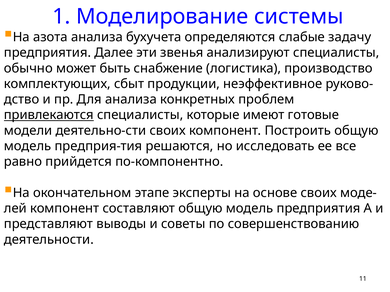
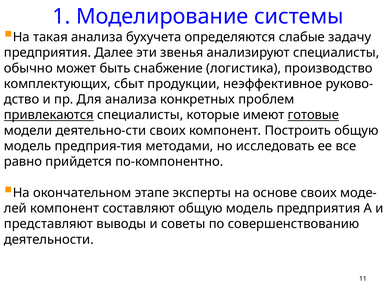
азота: азота -> такая (50, 37)
готовые underline: none -> present (313, 115)
решаются: решаются -> методами (180, 146)
